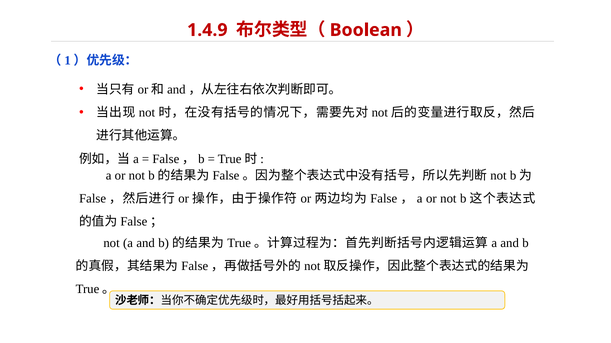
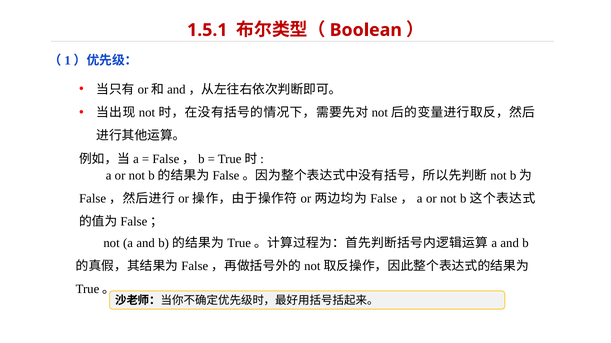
1.4.9: 1.4.9 -> 1.5.1 (207, 30)
